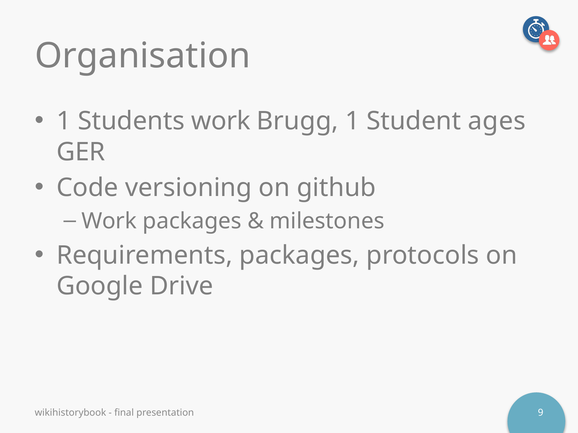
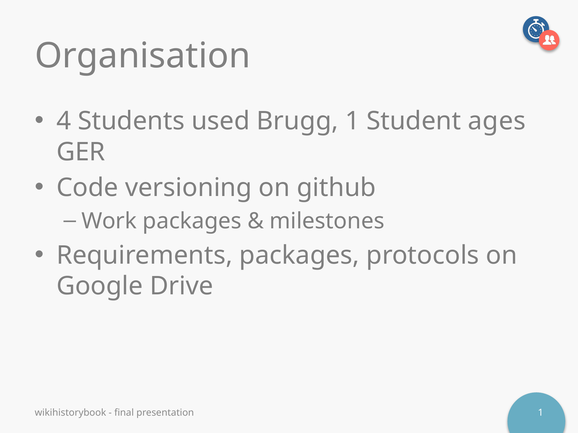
1: 1 -> 4 (64, 121)
Students work: work -> used (221, 121)
presentation 9: 9 -> 1 (541, 413)
